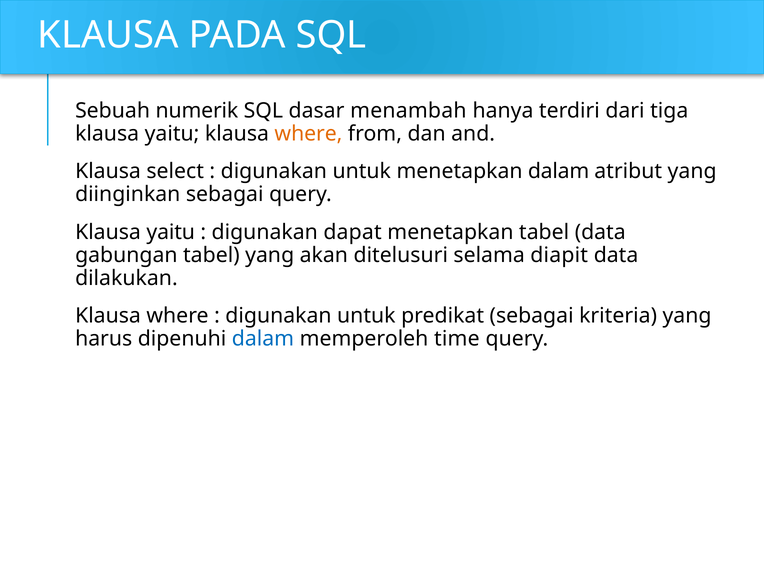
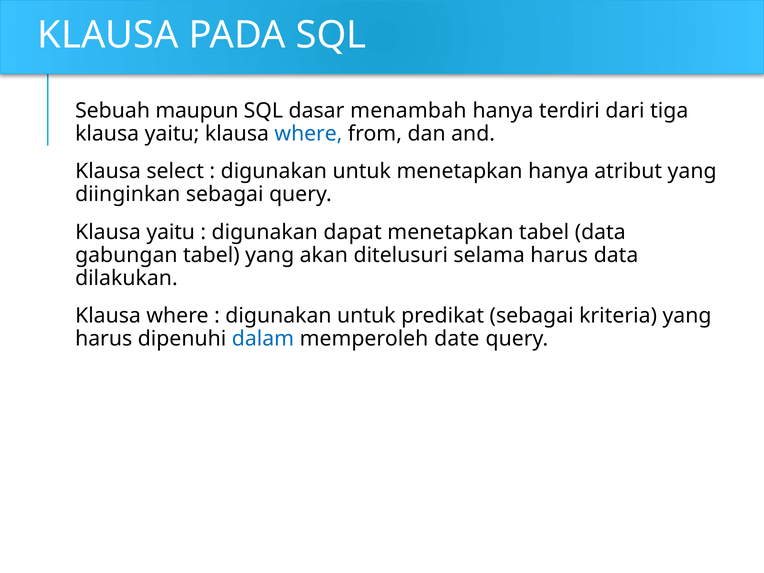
numerik: numerik -> maupun (197, 111)
where colour: orange -> blue (308, 134)
menetapkan dalam: dalam -> hanya (559, 171)
selama diapit: diapit -> harus (559, 255)
time: time -> date (457, 339)
